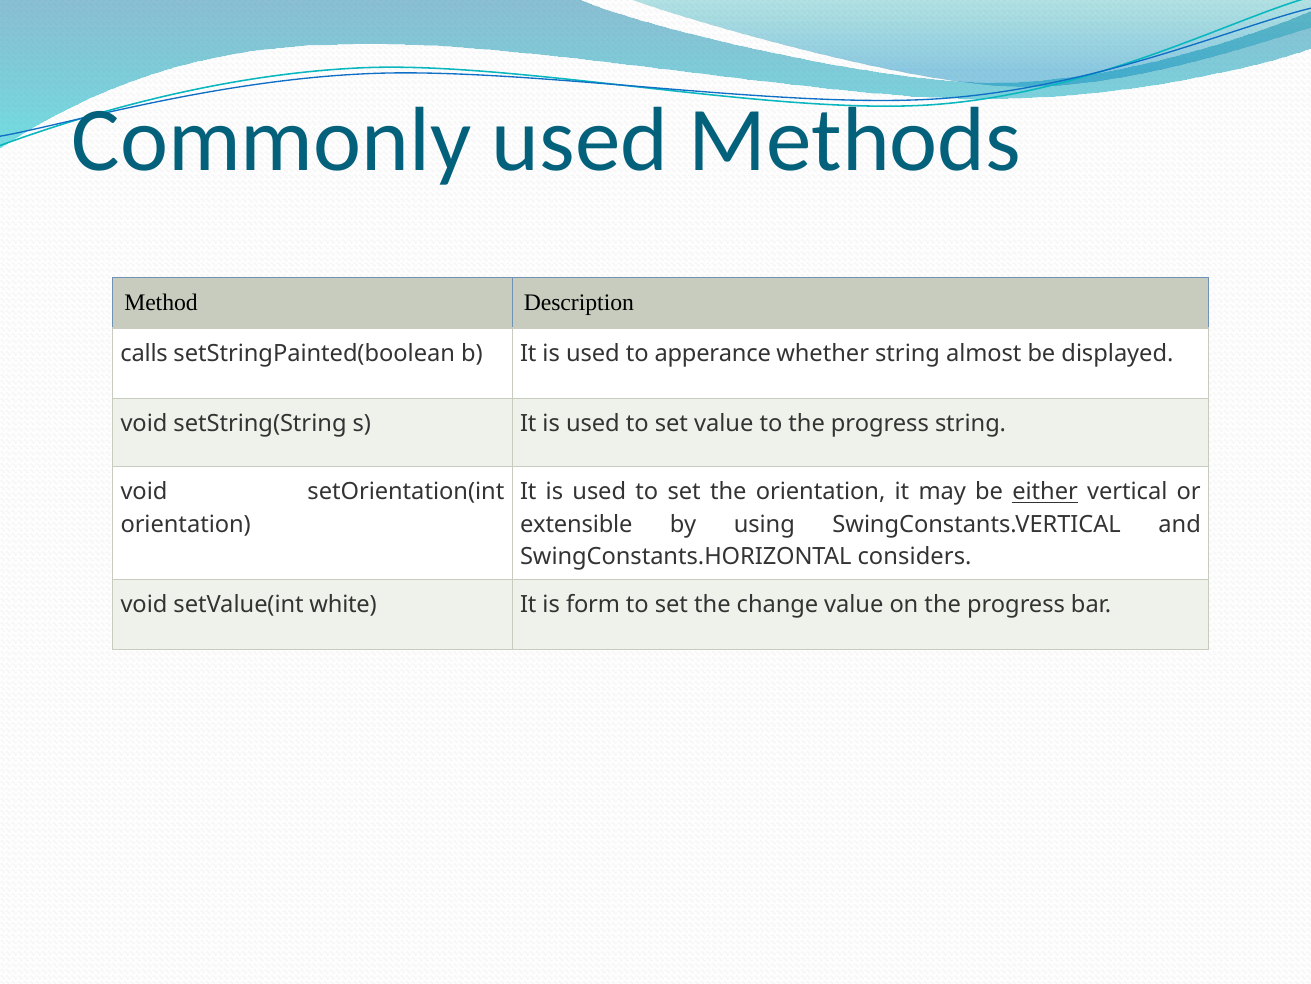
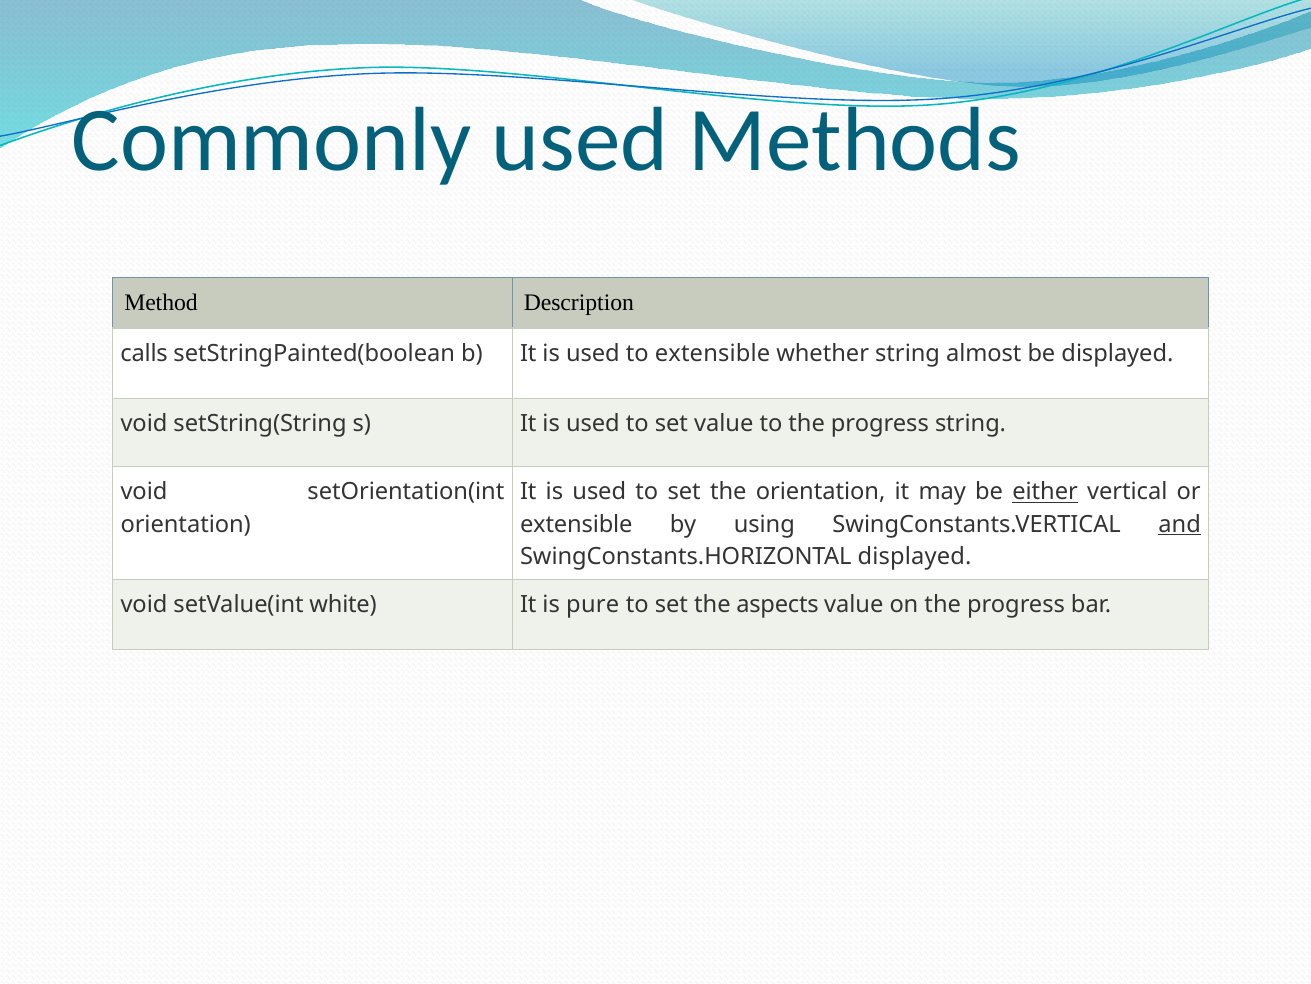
to apperance: apperance -> extensible (713, 353)
and underline: none -> present (1180, 524)
SwingConstants.HORIZONTAL considers: considers -> displayed (915, 556)
form: form -> pure (593, 604)
change: change -> aspects (778, 604)
